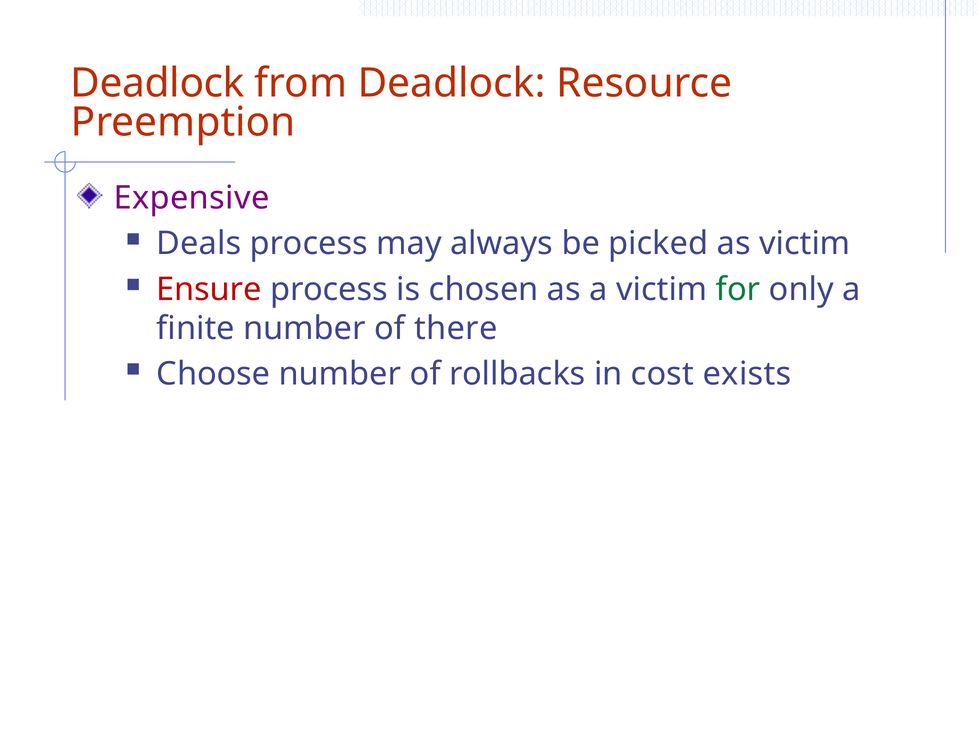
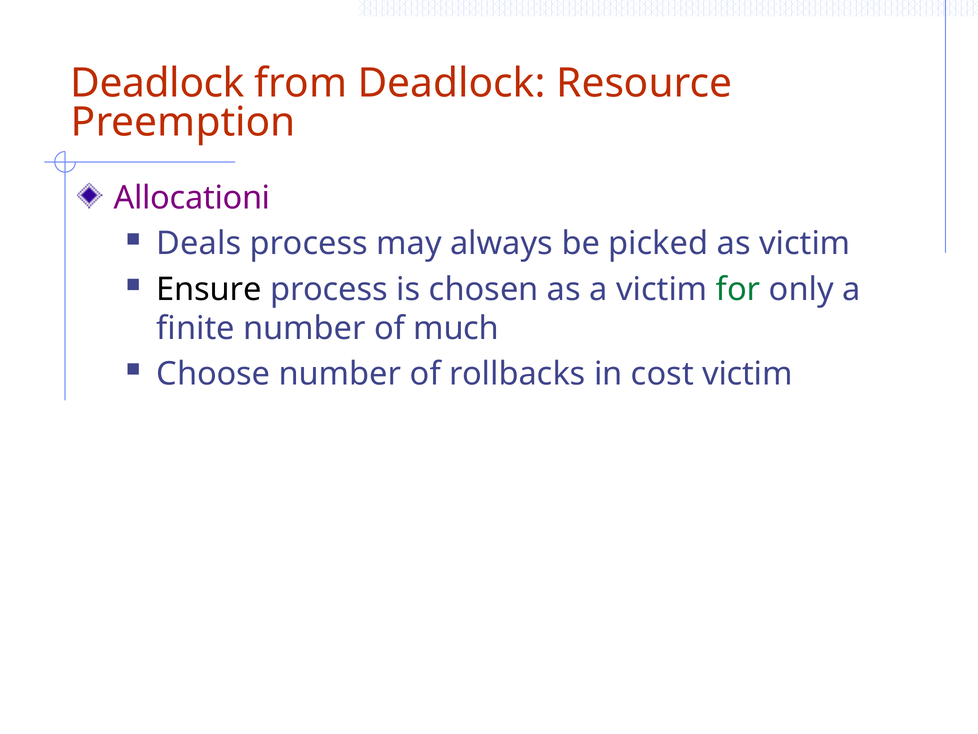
Expensive: Expensive -> Allocationi (192, 198)
Ensure colour: red -> black (209, 289)
there: there -> much (456, 328)
cost exists: exists -> victim (747, 374)
